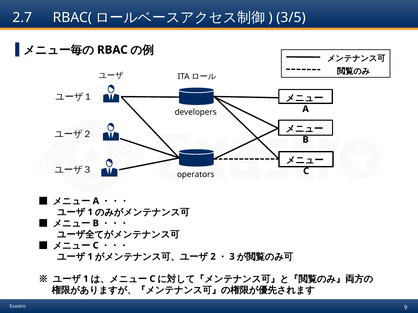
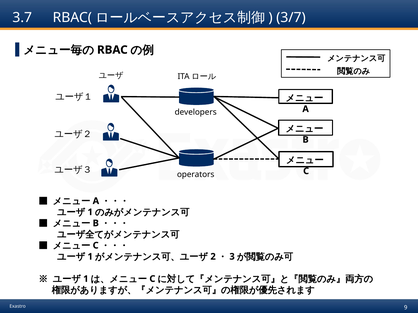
2.7: 2.7 -> 3.7 (22, 18)
3/5: 3/5 -> 3/7 (291, 18)
